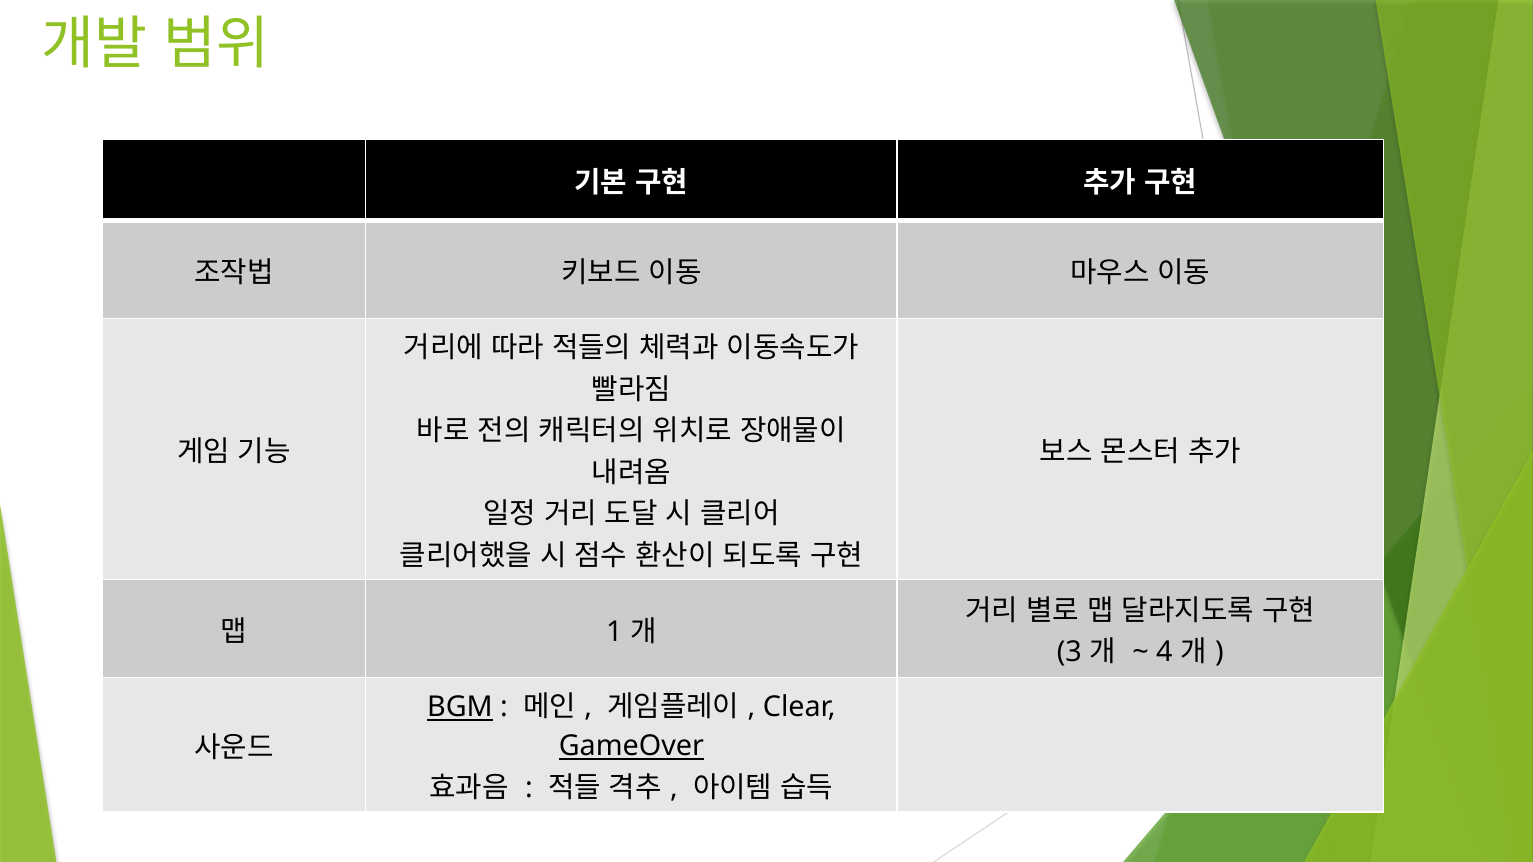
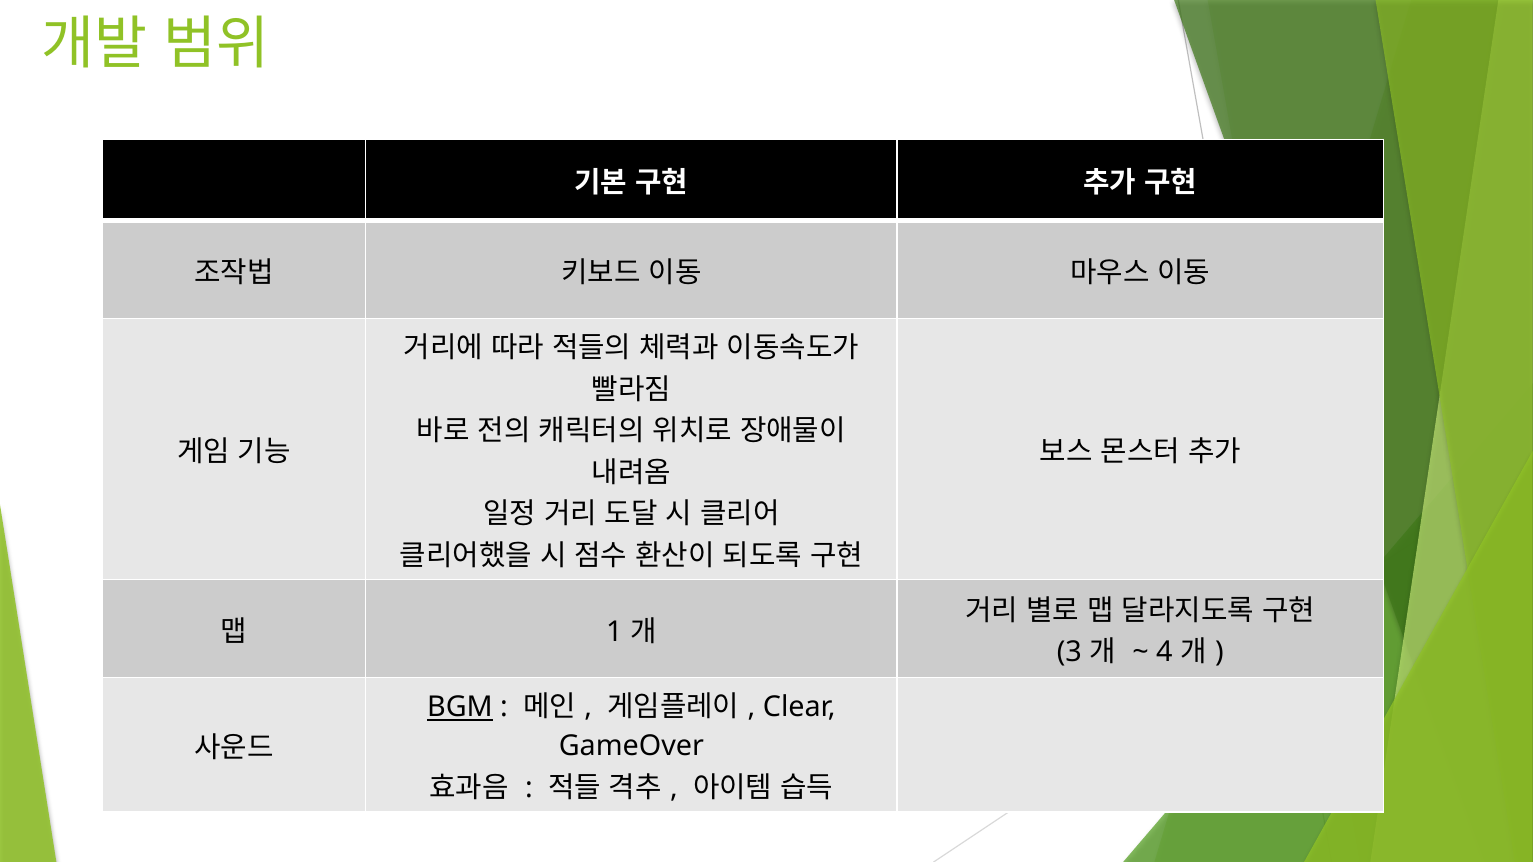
GameOver underline: present -> none (631, 747)
